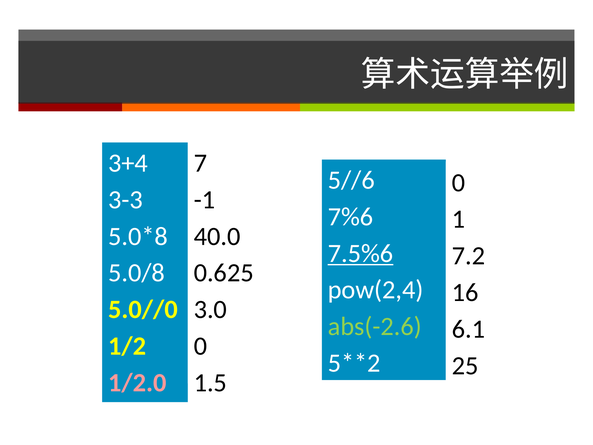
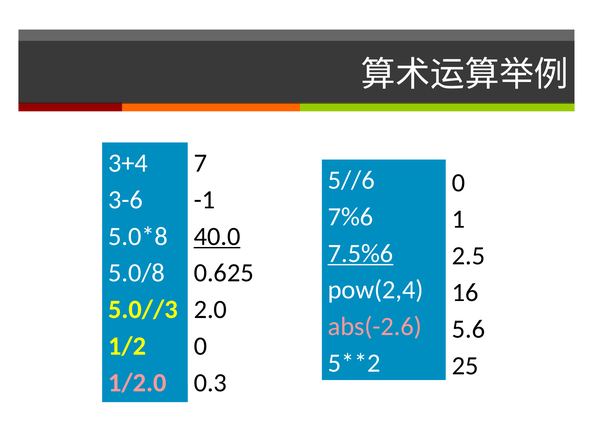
3-3: 3-3 -> 3-6 (125, 200)
40.0 underline: none -> present (217, 236)
7.2: 7.2 -> 2.5 (468, 256)
3.0: 3.0 -> 2.0 (210, 309)
5.0//0: 5.0//0 -> 5.0//3 (143, 309)
abs(-2.6 colour: light green -> pink (375, 326)
6.1: 6.1 -> 5.6 (468, 329)
1.5: 1.5 -> 0.3 (210, 383)
